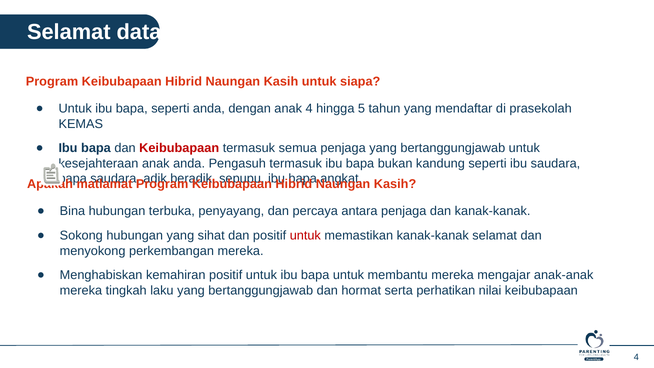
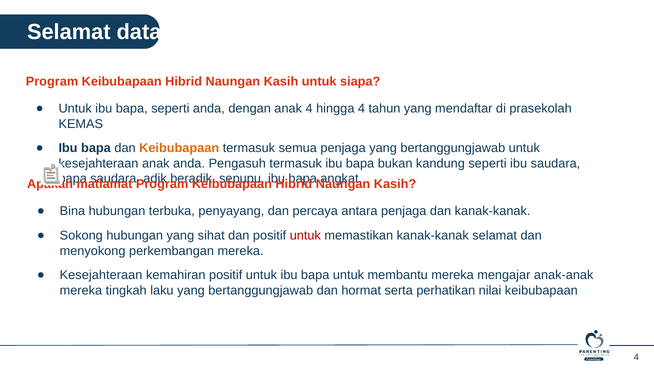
hingga 5: 5 -> 4 (361, 109)
Keibubapaan colour: red -> orange (179, 148)
Menghabiskan: Menghabiskan -> Kesejahteraan (101, 275)
